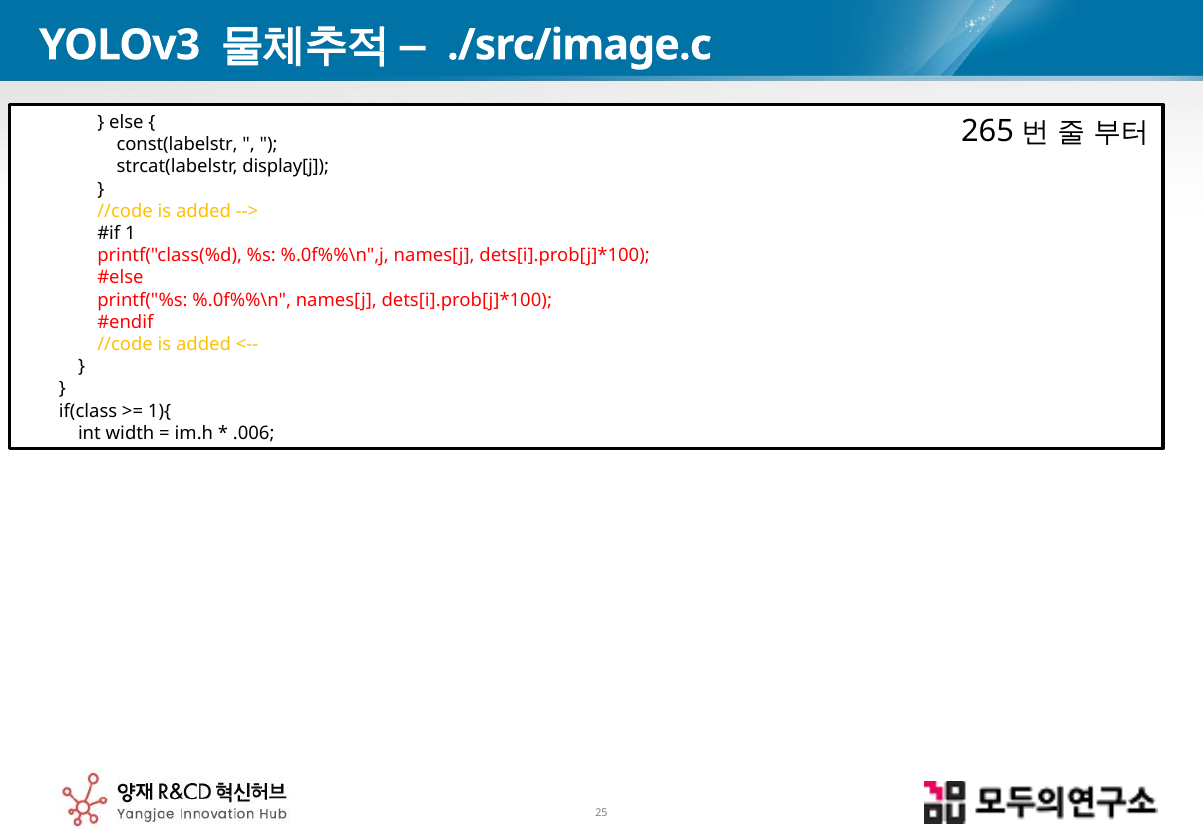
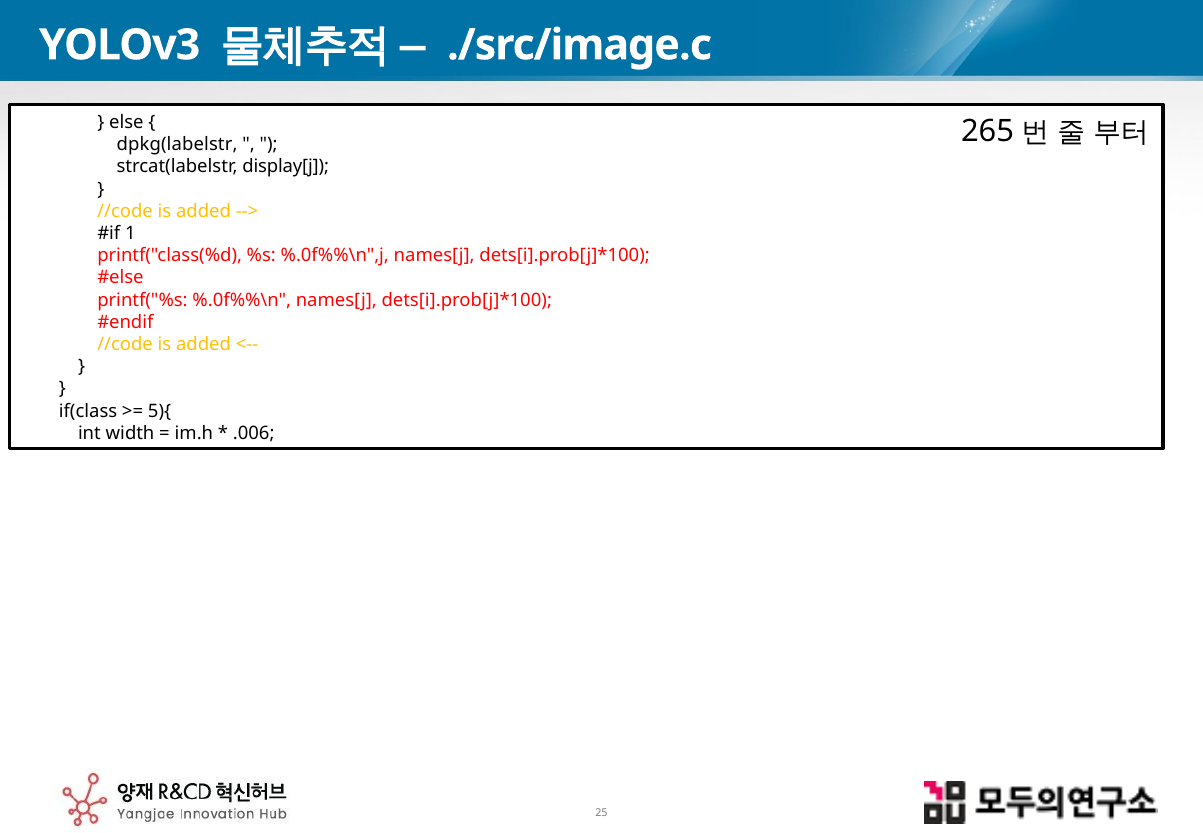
const(labelstr: const(labelstr -> dpkg(labelstr (177, 144)
1){: 1){ -> 5){ (160, 411)
